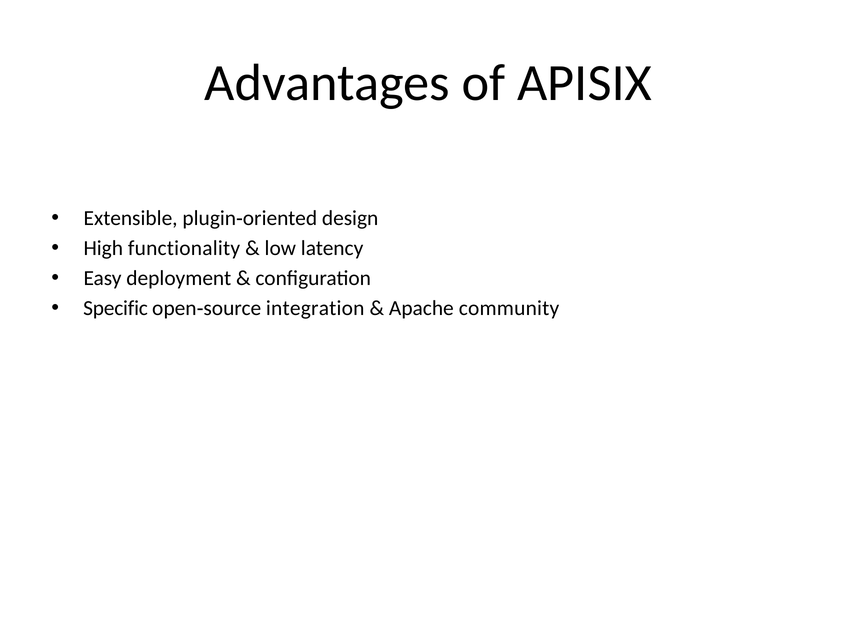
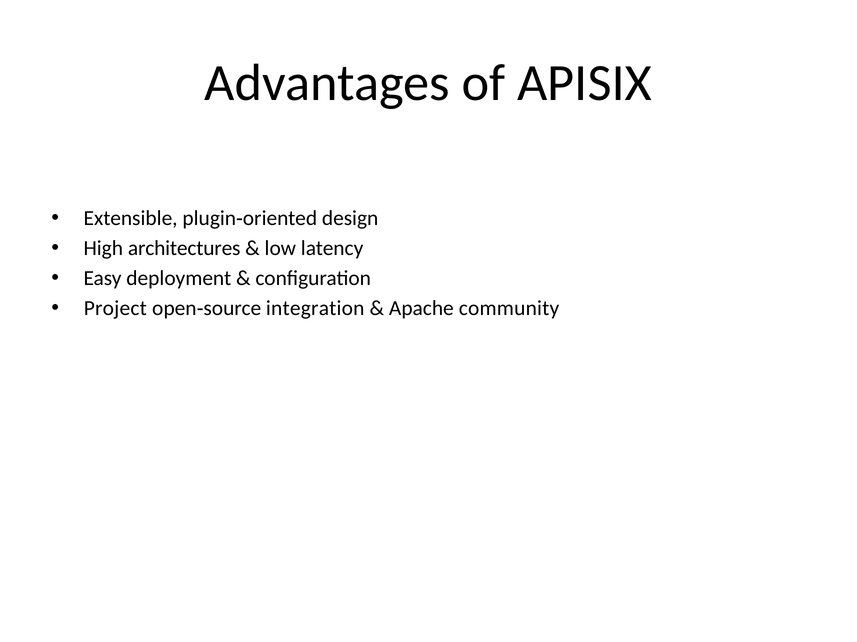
functionality: functionality -> architectures (184, 249)
Specific: Specific -> Project (115, 309)
